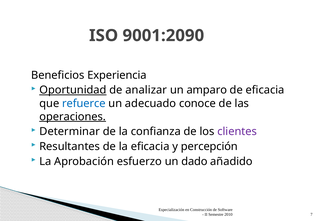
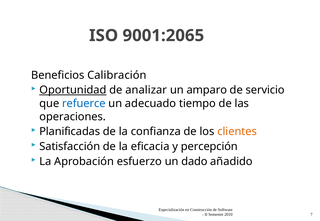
9001:2090: 9001:2090 -> 9001:2065 (163, 36)
Experiencia: Experiencia -> Calibración (117, 75)
de eficacia: eficacia -> servicio (265, 90)
conoce: conoce -> tiempo (197, 104)
operaciones underline: present -> none (73, 117)
Determinar: Determinar -> Planificadas (70, 132)
clientes colour: purple -> orange (237, 132)
Resultantes: Resultantes -> Satisfacción (70, 147)
